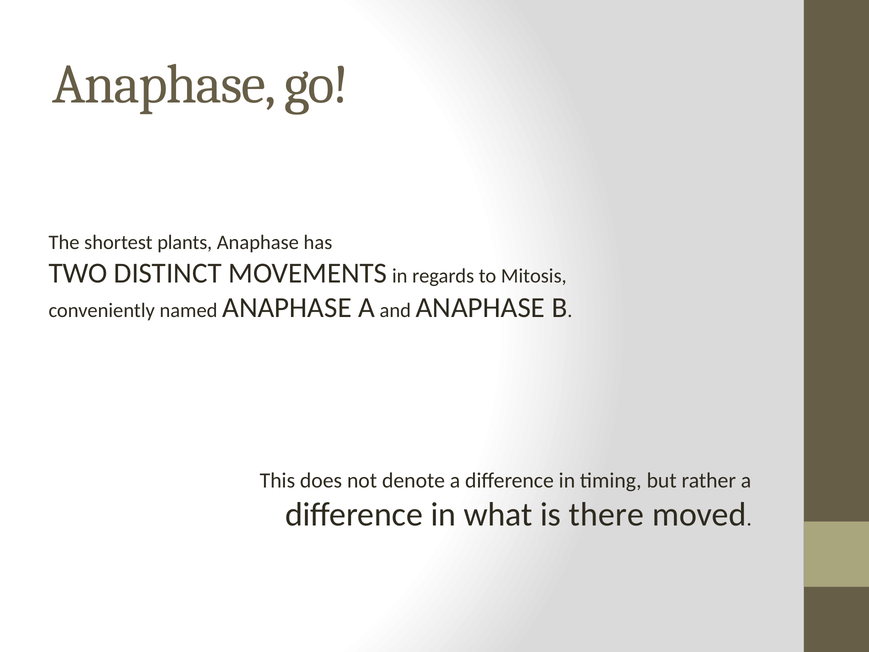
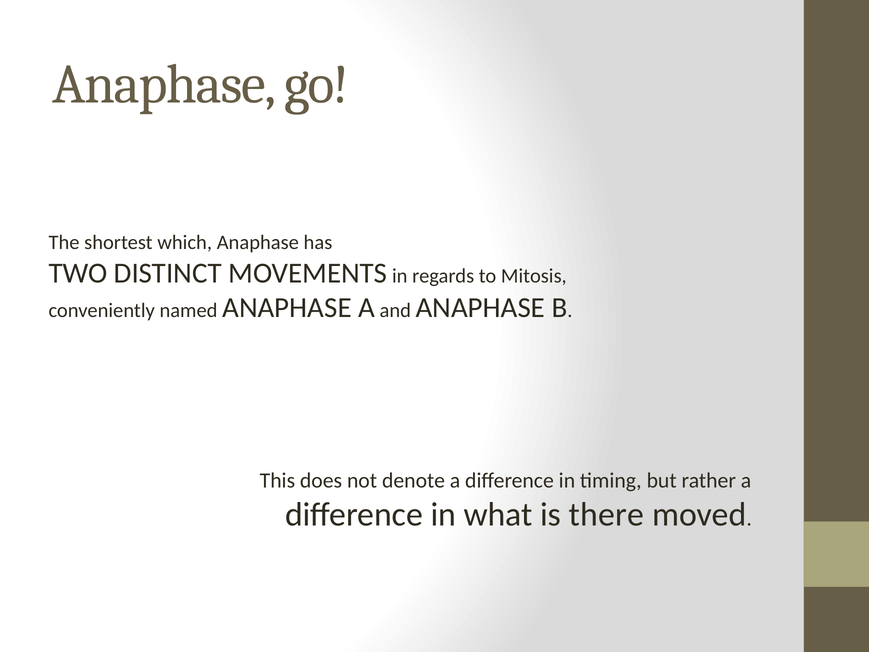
plants: plants -> which (185, 243)
